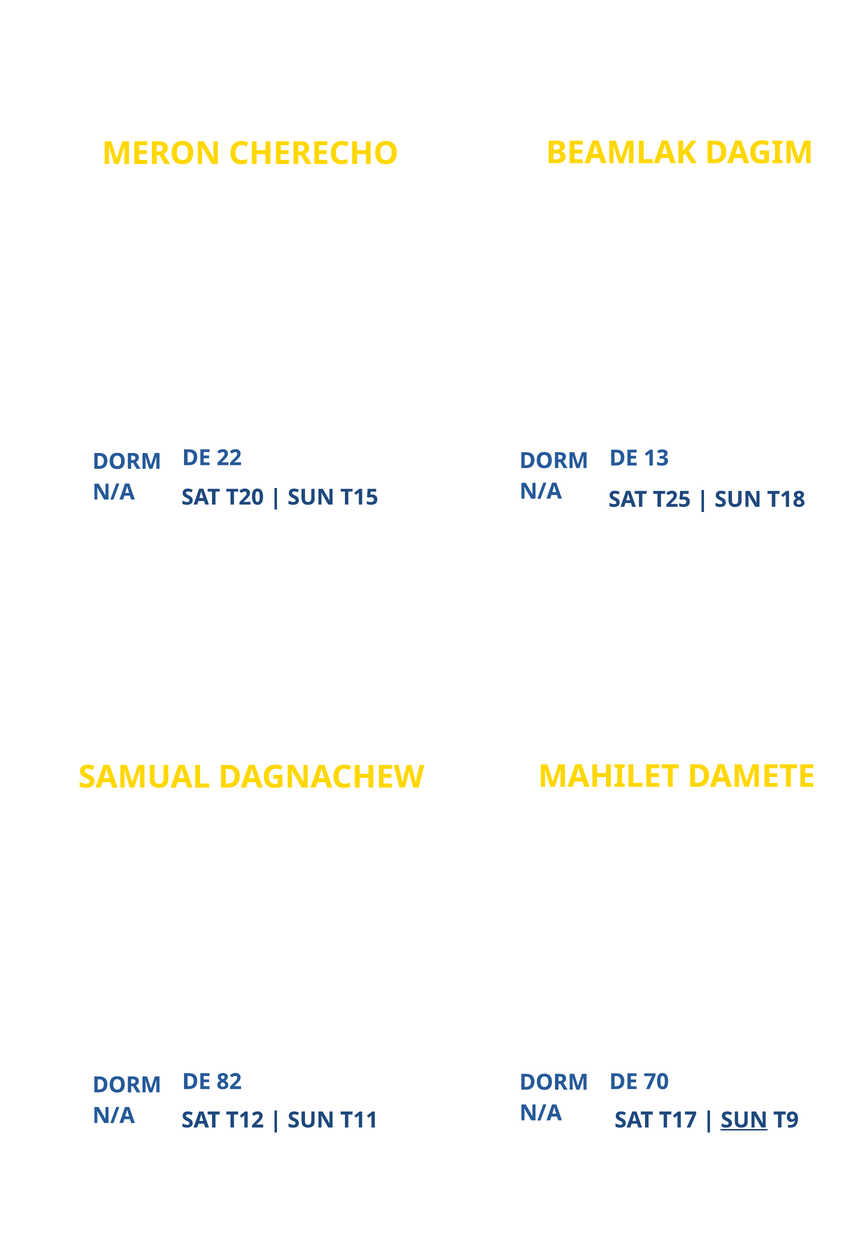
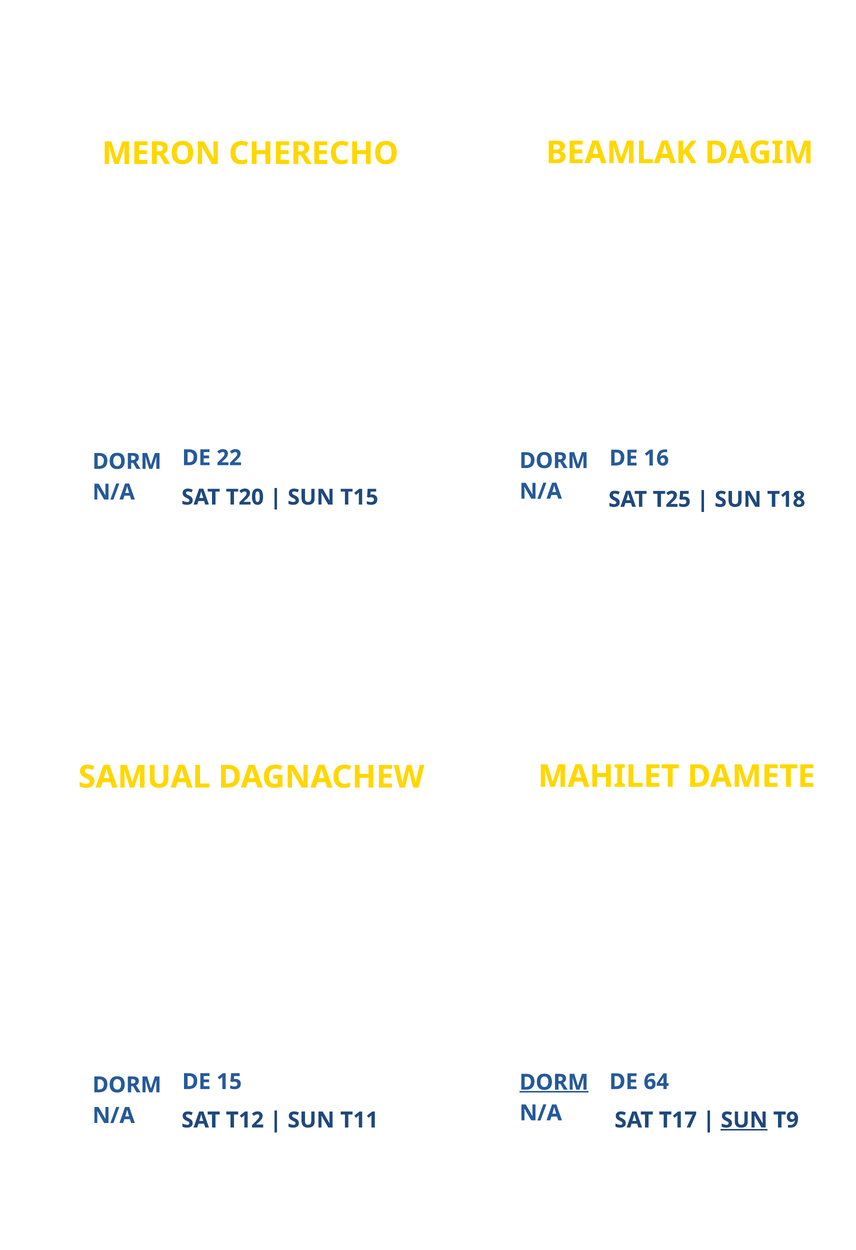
13: 13 -> 16 (656, 458)
82: 82 -> 15 (229, 1082)
70: 70 -> 64 (656, 1082)
DORM underline: none -> present (554, 1082)
